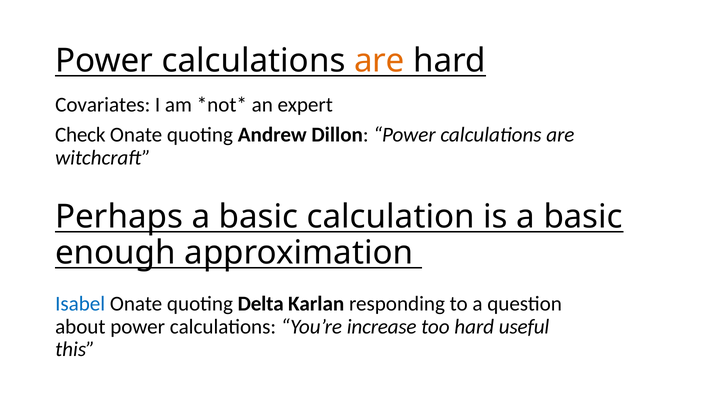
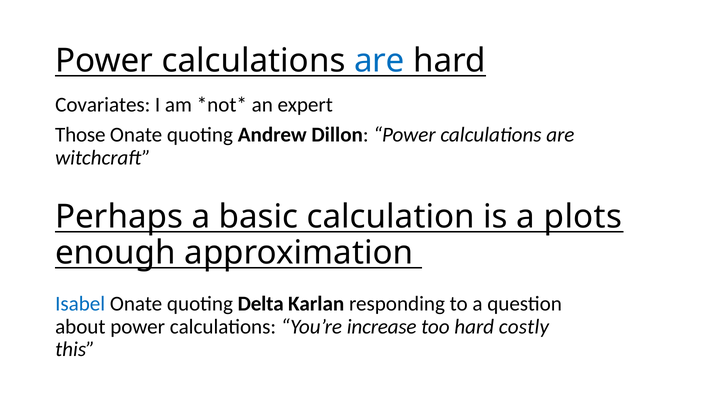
are colour: orange -> blue (379, 61)
Check: Check -> Those (80, 135)
is a basic: basic -> plots (583, 217)
useful: useful -> costly (524, 327)
